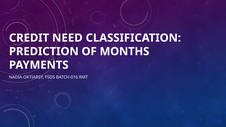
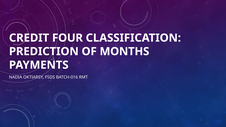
NEED: NEED -> FOUR (67, 38)
